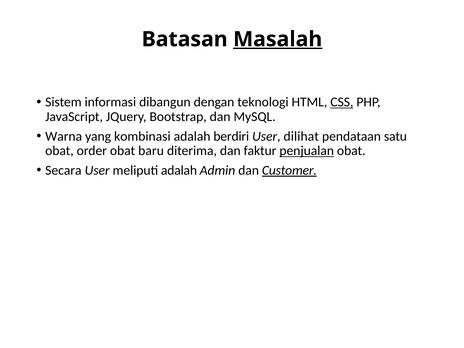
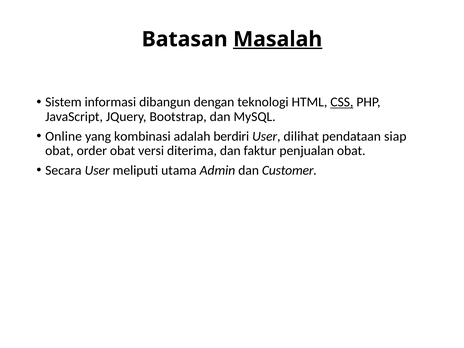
Warna: Warna -> Online (64, 136)
satu: satu -> siap (395, 136)
baru: baru -> versi (151, 151)
penjualan underline: present -> none (307, 151)
meliputi adalah: adalah -> utama (179, 170)
Customer underline: present -> none (289, 170)
